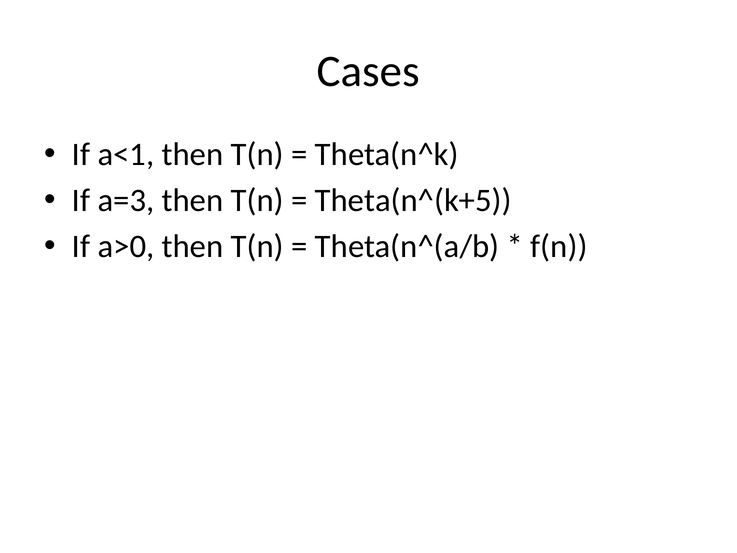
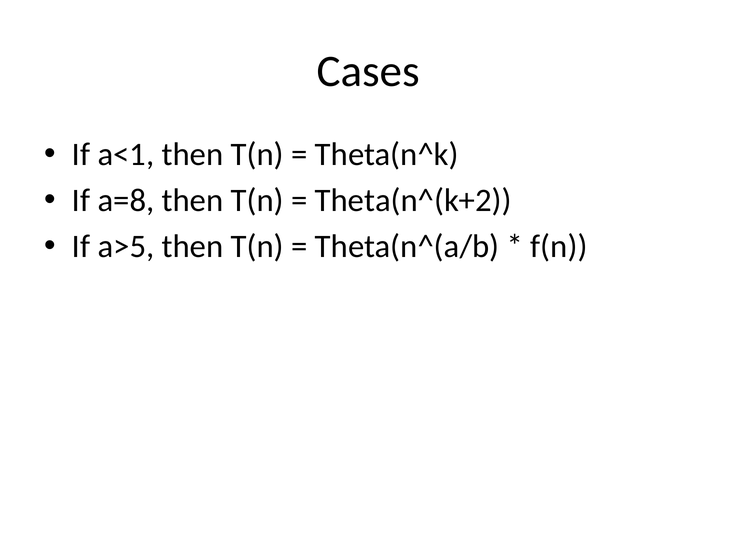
a=3: a=3 -> a=8 (126, 200)
Theta(n^(k+5: Theta(n^(k+5 -> Theta(n^(k+2 (413, 200)
a>0: a>0 -> a>5 (126, 246)
